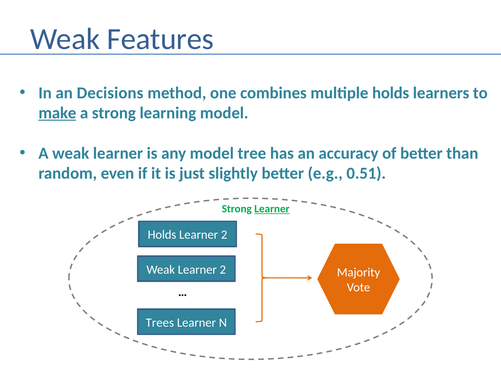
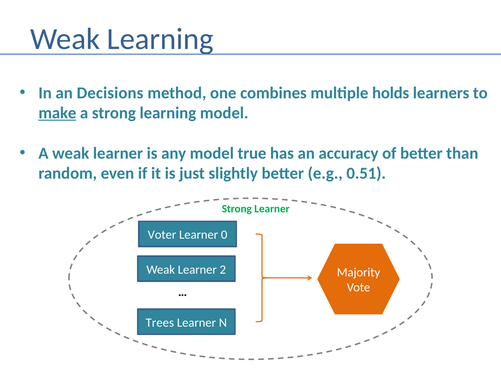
Weak Features: Features -> Learning (160, 39)
tree: tree -> true (252, 153)
Learner underline: present -> none (272, 209)
Holds: Holds -> Voter (162, 235)
2: 2 -> 0 (224, 235)
